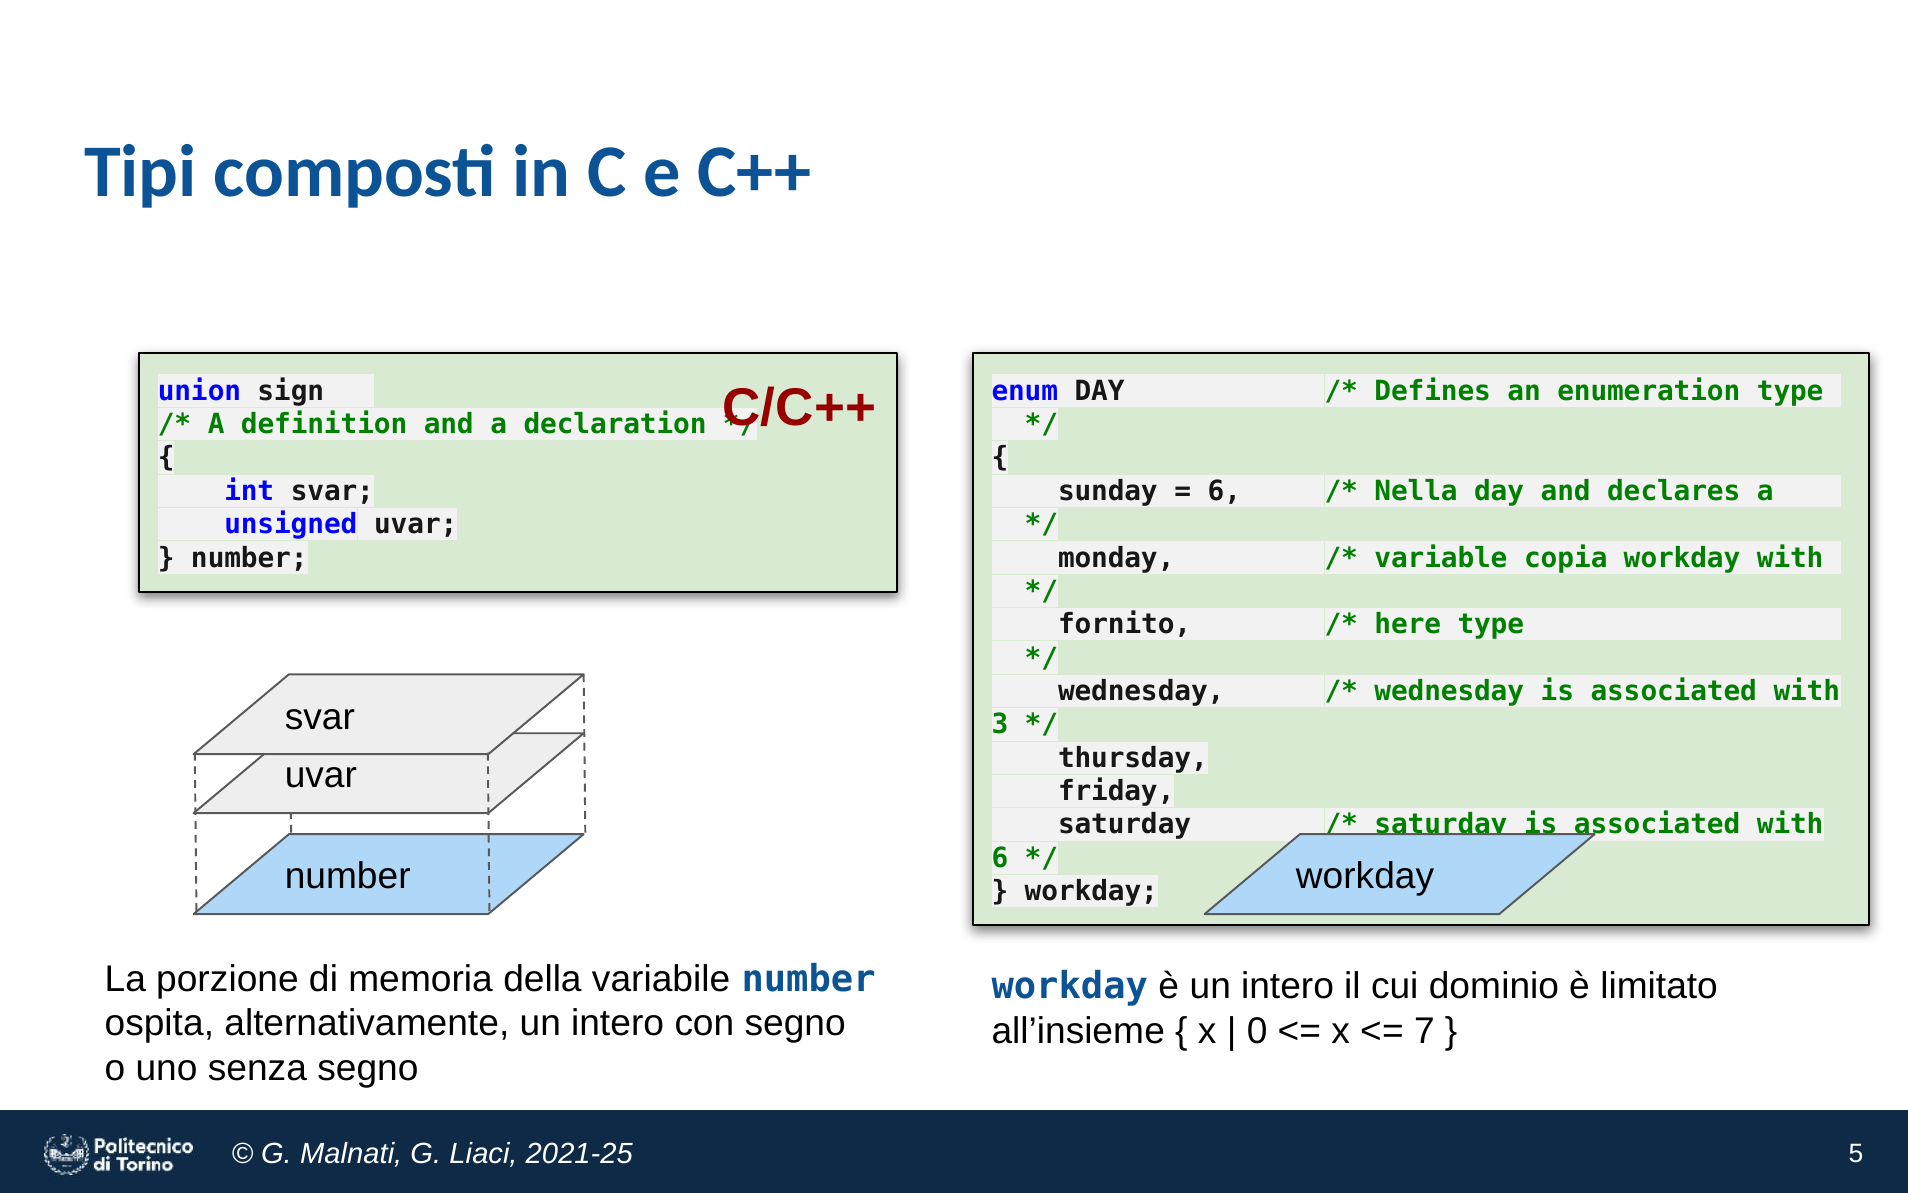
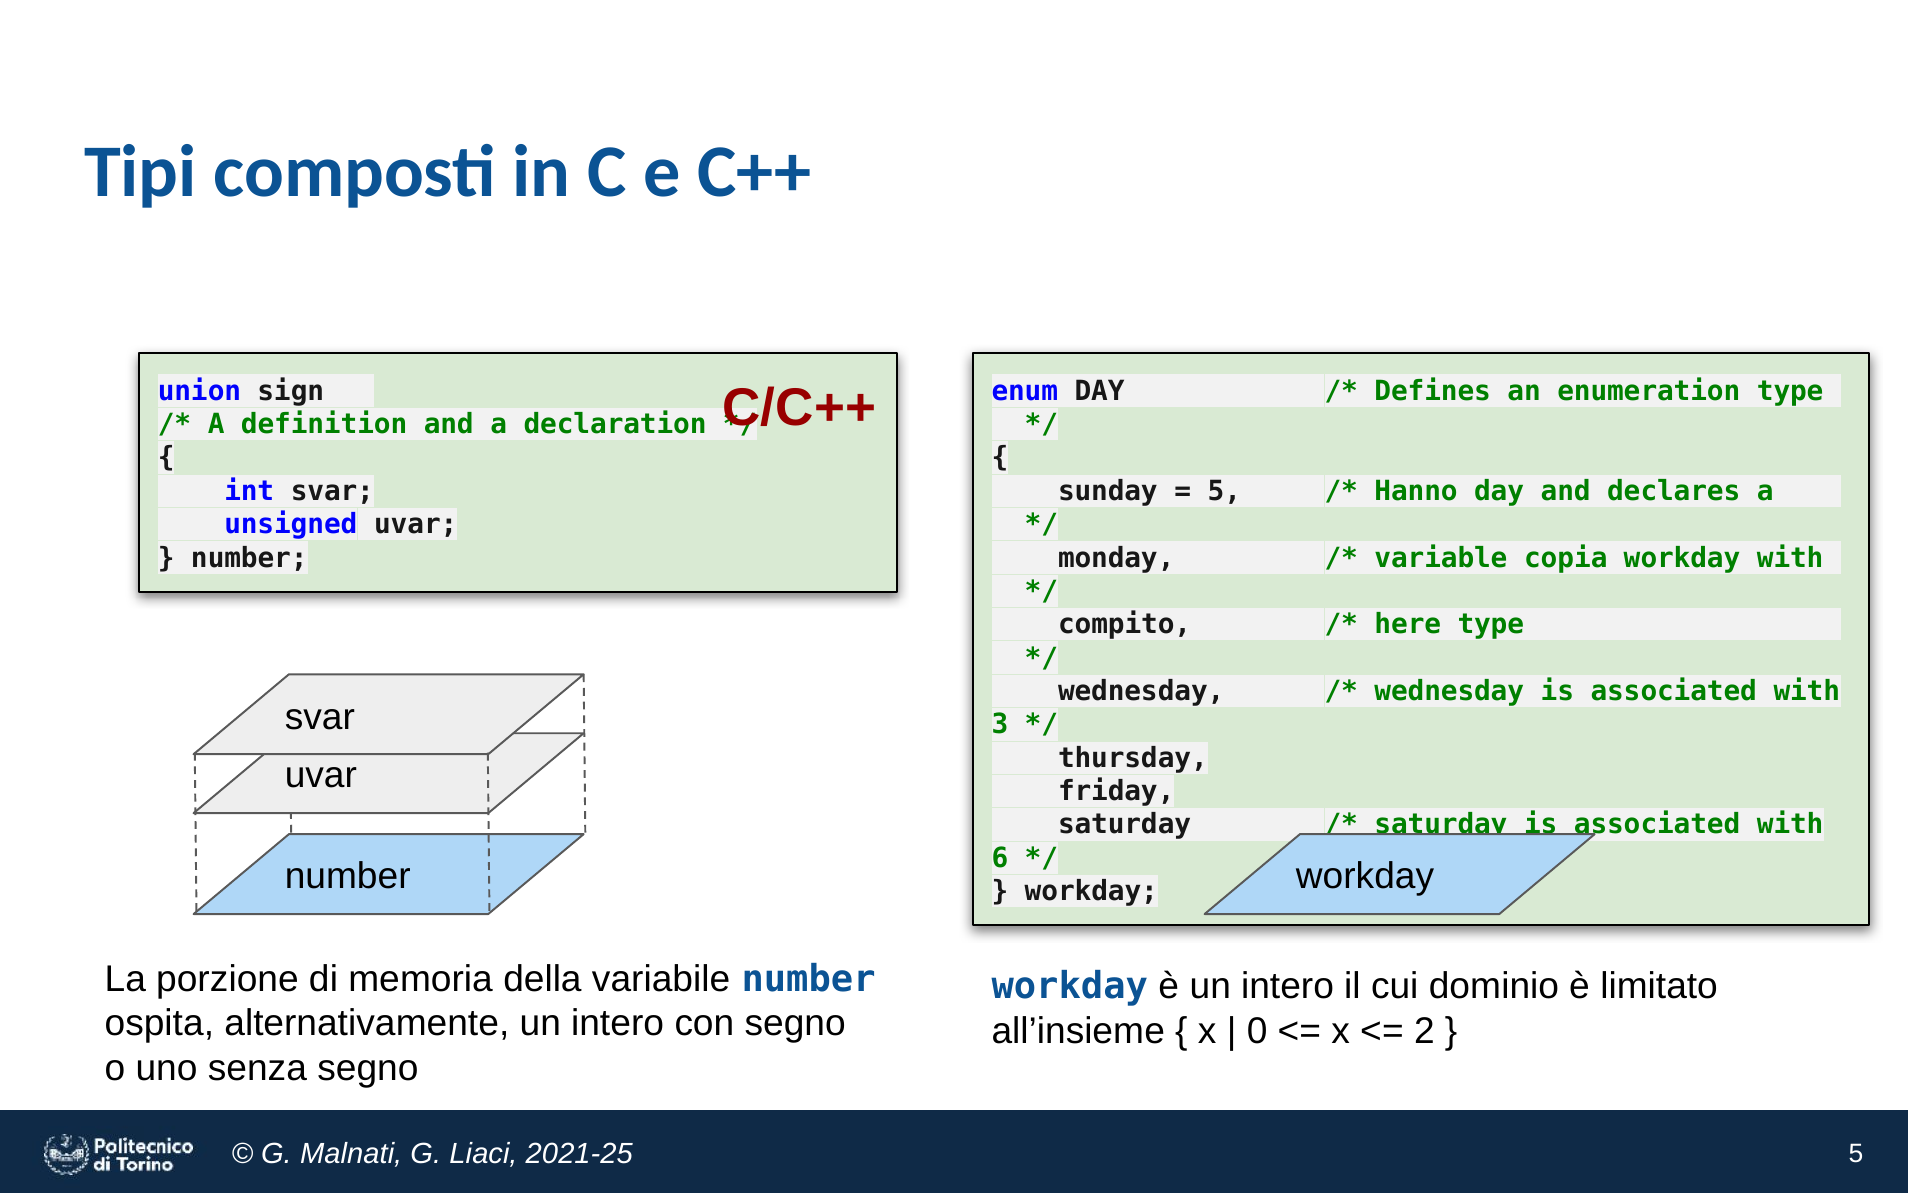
6: 6 -> 5 (1224, 491)
Nella: Nella -> Hanno (1416, 491)
fornito: fornito -> compito (1125, 624)
7: 7 -> 2 (1424, 1031)
